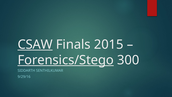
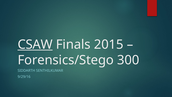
Forensics/Stego underline: present -> none (66, 60)
